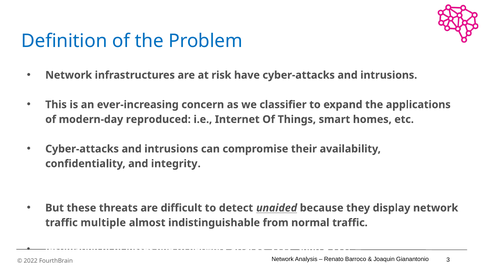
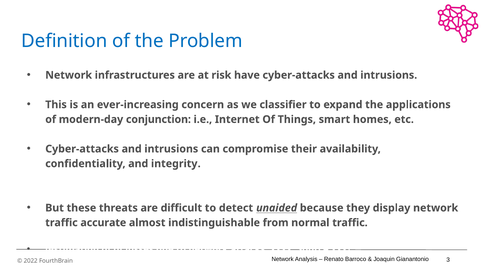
reproduced: reproduced -> conjunction (158, 119)
multiple: multiple -> accurate (103, 222)
